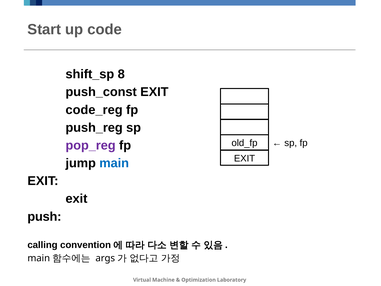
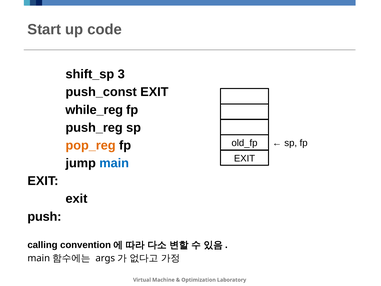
8: 8 -> 3 (121, 74)
code_reg: code_reg -> while_reg (94, 110)
pop_reg colour: purple -> orange (91, 145)
